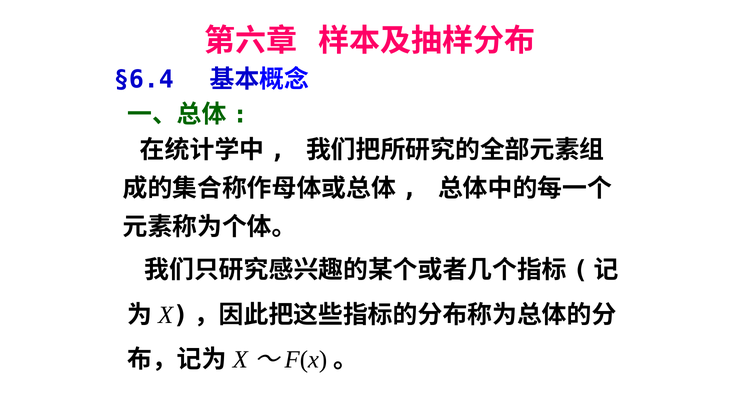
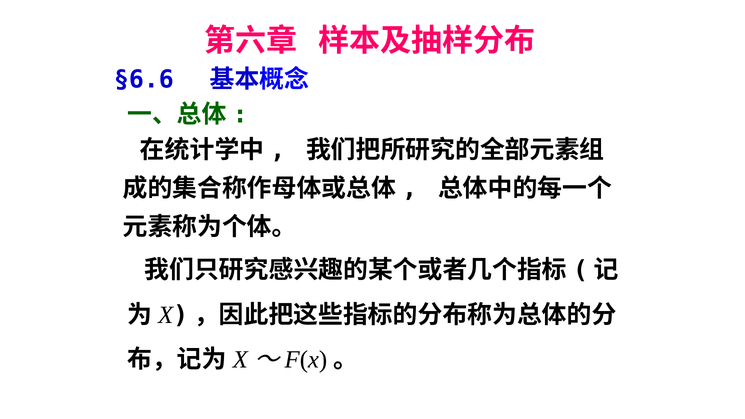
§6.4: §6.4 -> §6.6 (144, 79)
